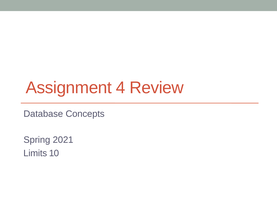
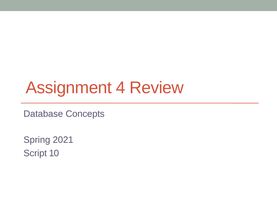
Limits: Limits -> Script (35, 153)
